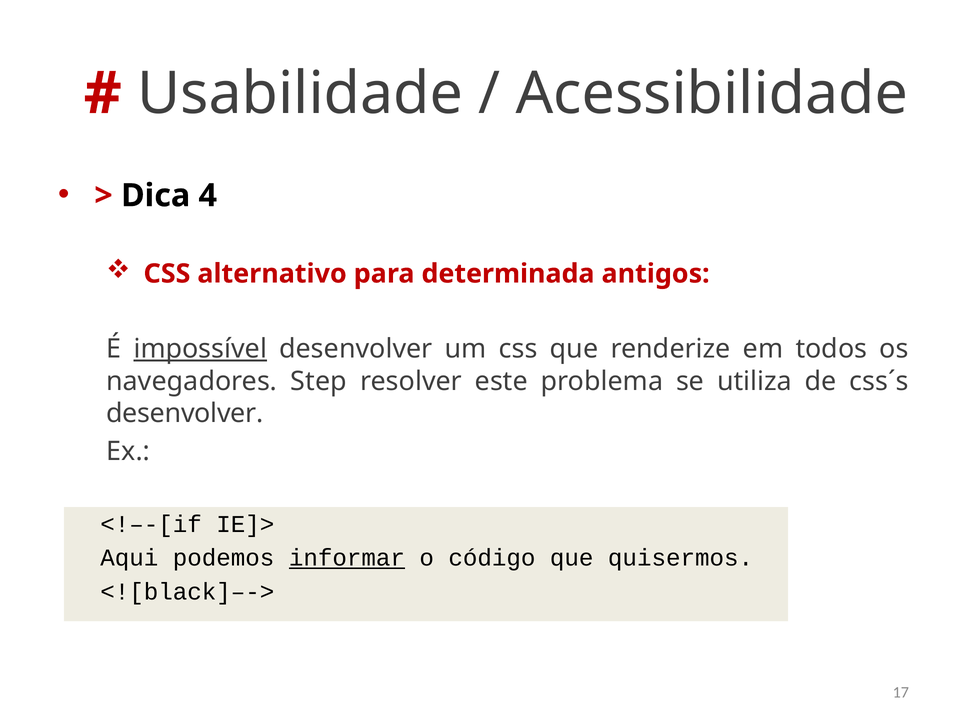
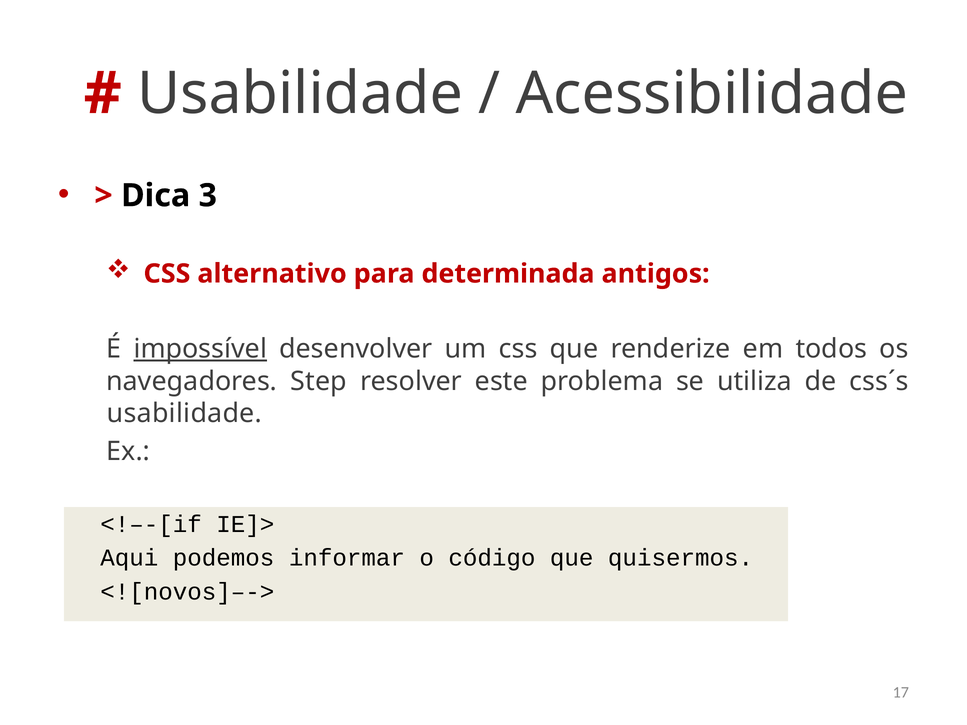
4: 4 -> 3 (208, 196)
desenvolver: desenvolver -> usabilidade (184, 414)
informar underline: present -> none (347, 558)
<![black]–->: <![black]–-> -> <![novos]–-> (187, 592)
